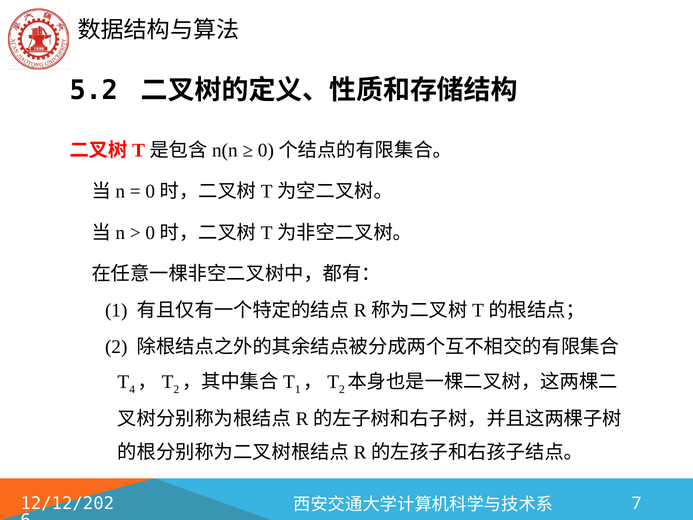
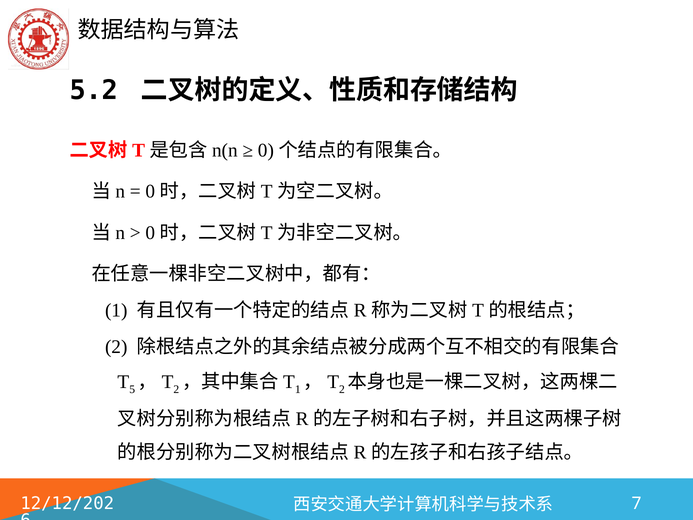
4: 4 -> 5 (132, 389)
